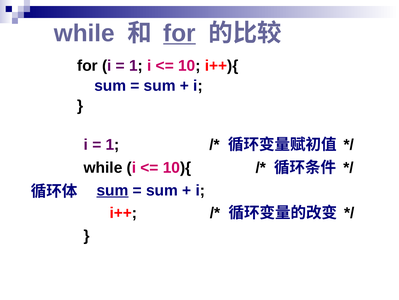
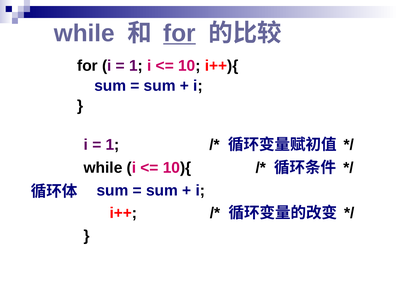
sum underline: present -> none (113, 190)
